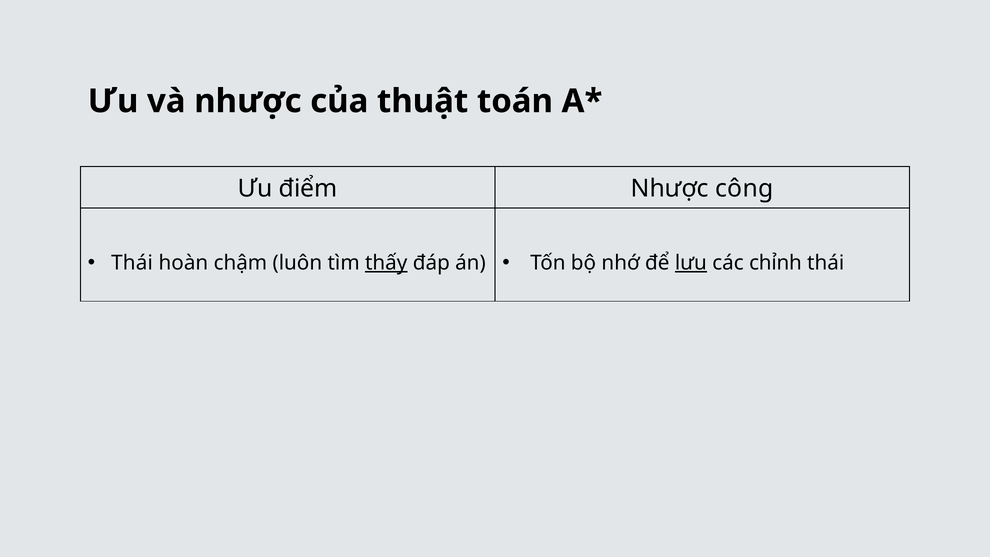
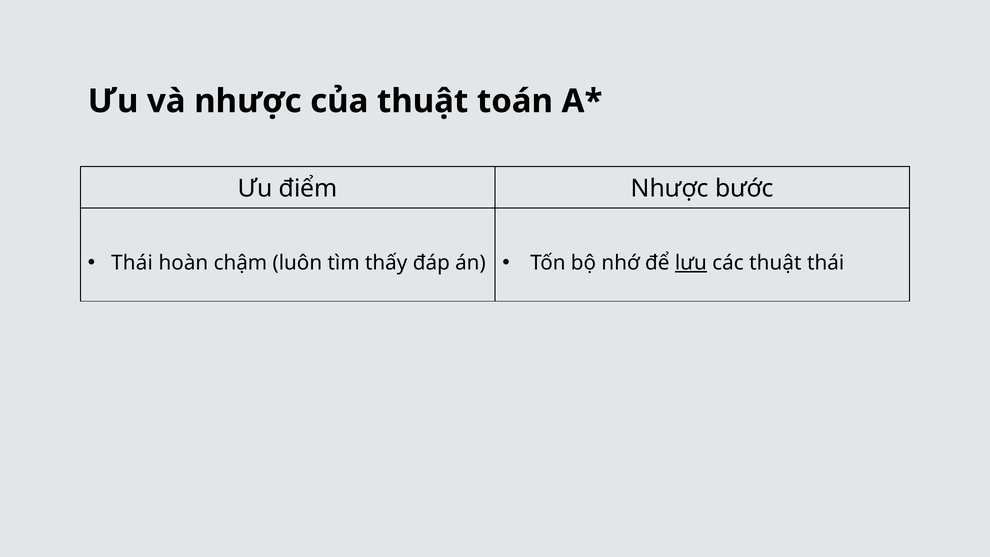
công: công -> bước (744, 189)
thấy underline: present -> none (386, 263)
chỉnh: chỉnh -> thuật (775, 263)
